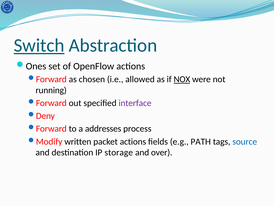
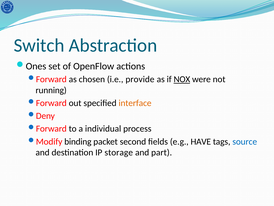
Switch underline: present -> none (39, 45)
allowed: allowed -> provide (140, 79)
interface colour: purple -> orange (135, 103)
addresses: addresses -> individual (103, 128)
written: written -> binding (78, 141)
packet actions: actions -> second (133, 141)
PATH: PATH -> HAVE (201, 141)
over: over -> part (162, 152)
